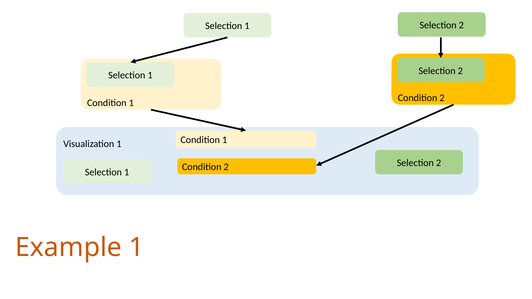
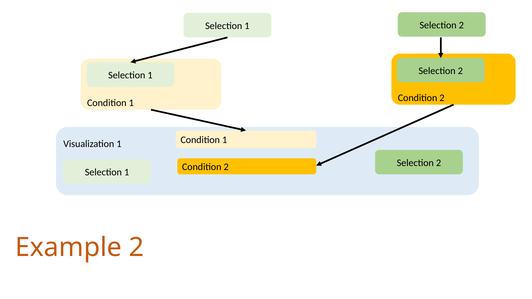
Example 1: 1 -> 2 (136, 248)
